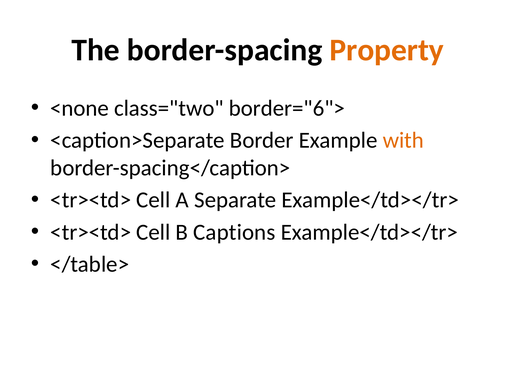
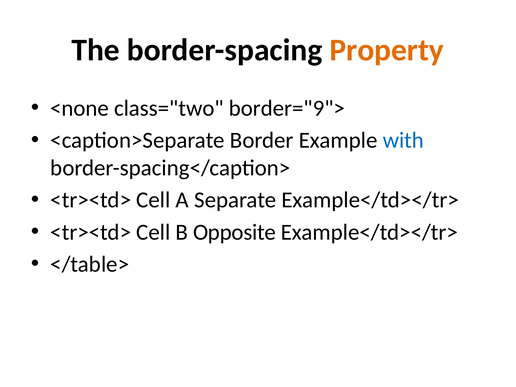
border="6">: border="6"> -> border="9"> (287, 108)
with colour: orange -> blue (403, 140)
Captions: Captions -> Opposite (235, 232)
